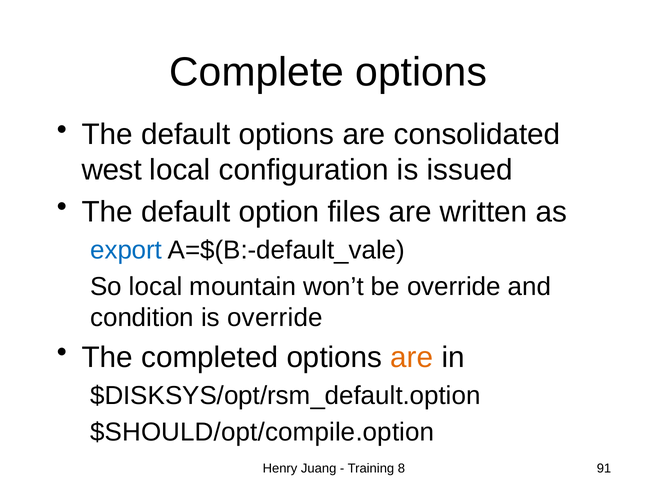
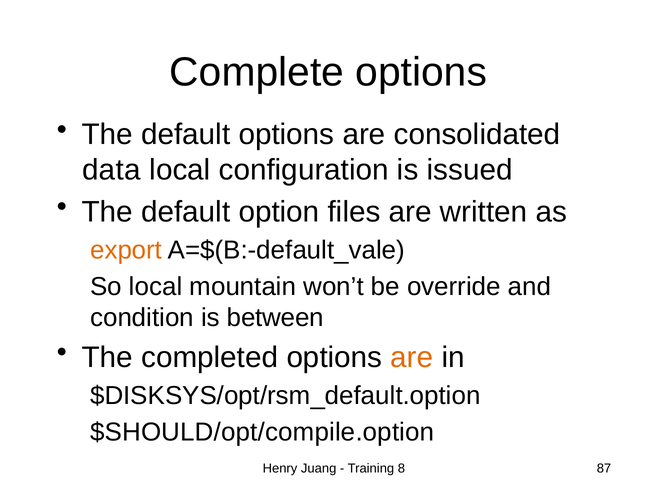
west: west -> data (111, 170)
export colour: blue -> orange (126, 250)
is override: override -> between (275, 318)
91: 91 -> 87 (604, 469)
